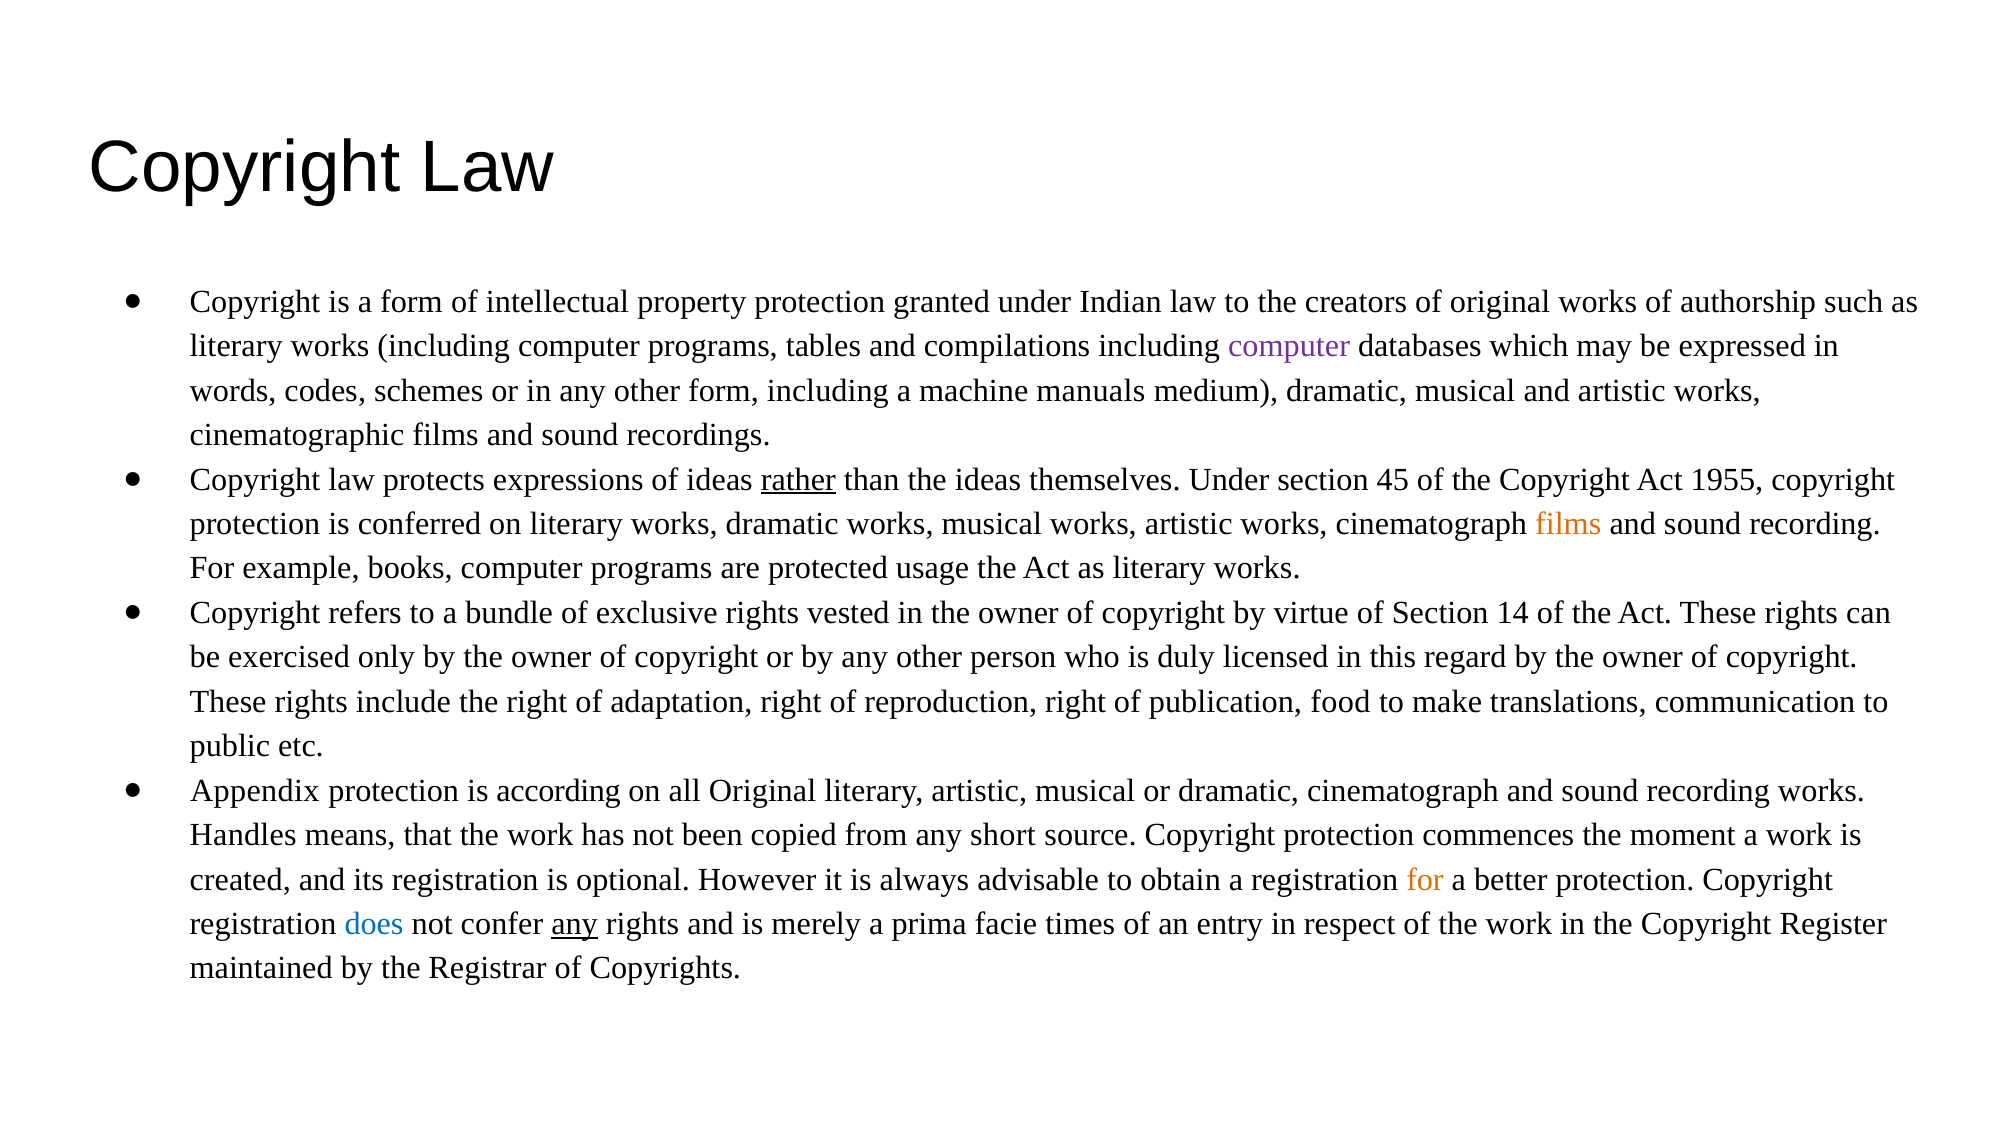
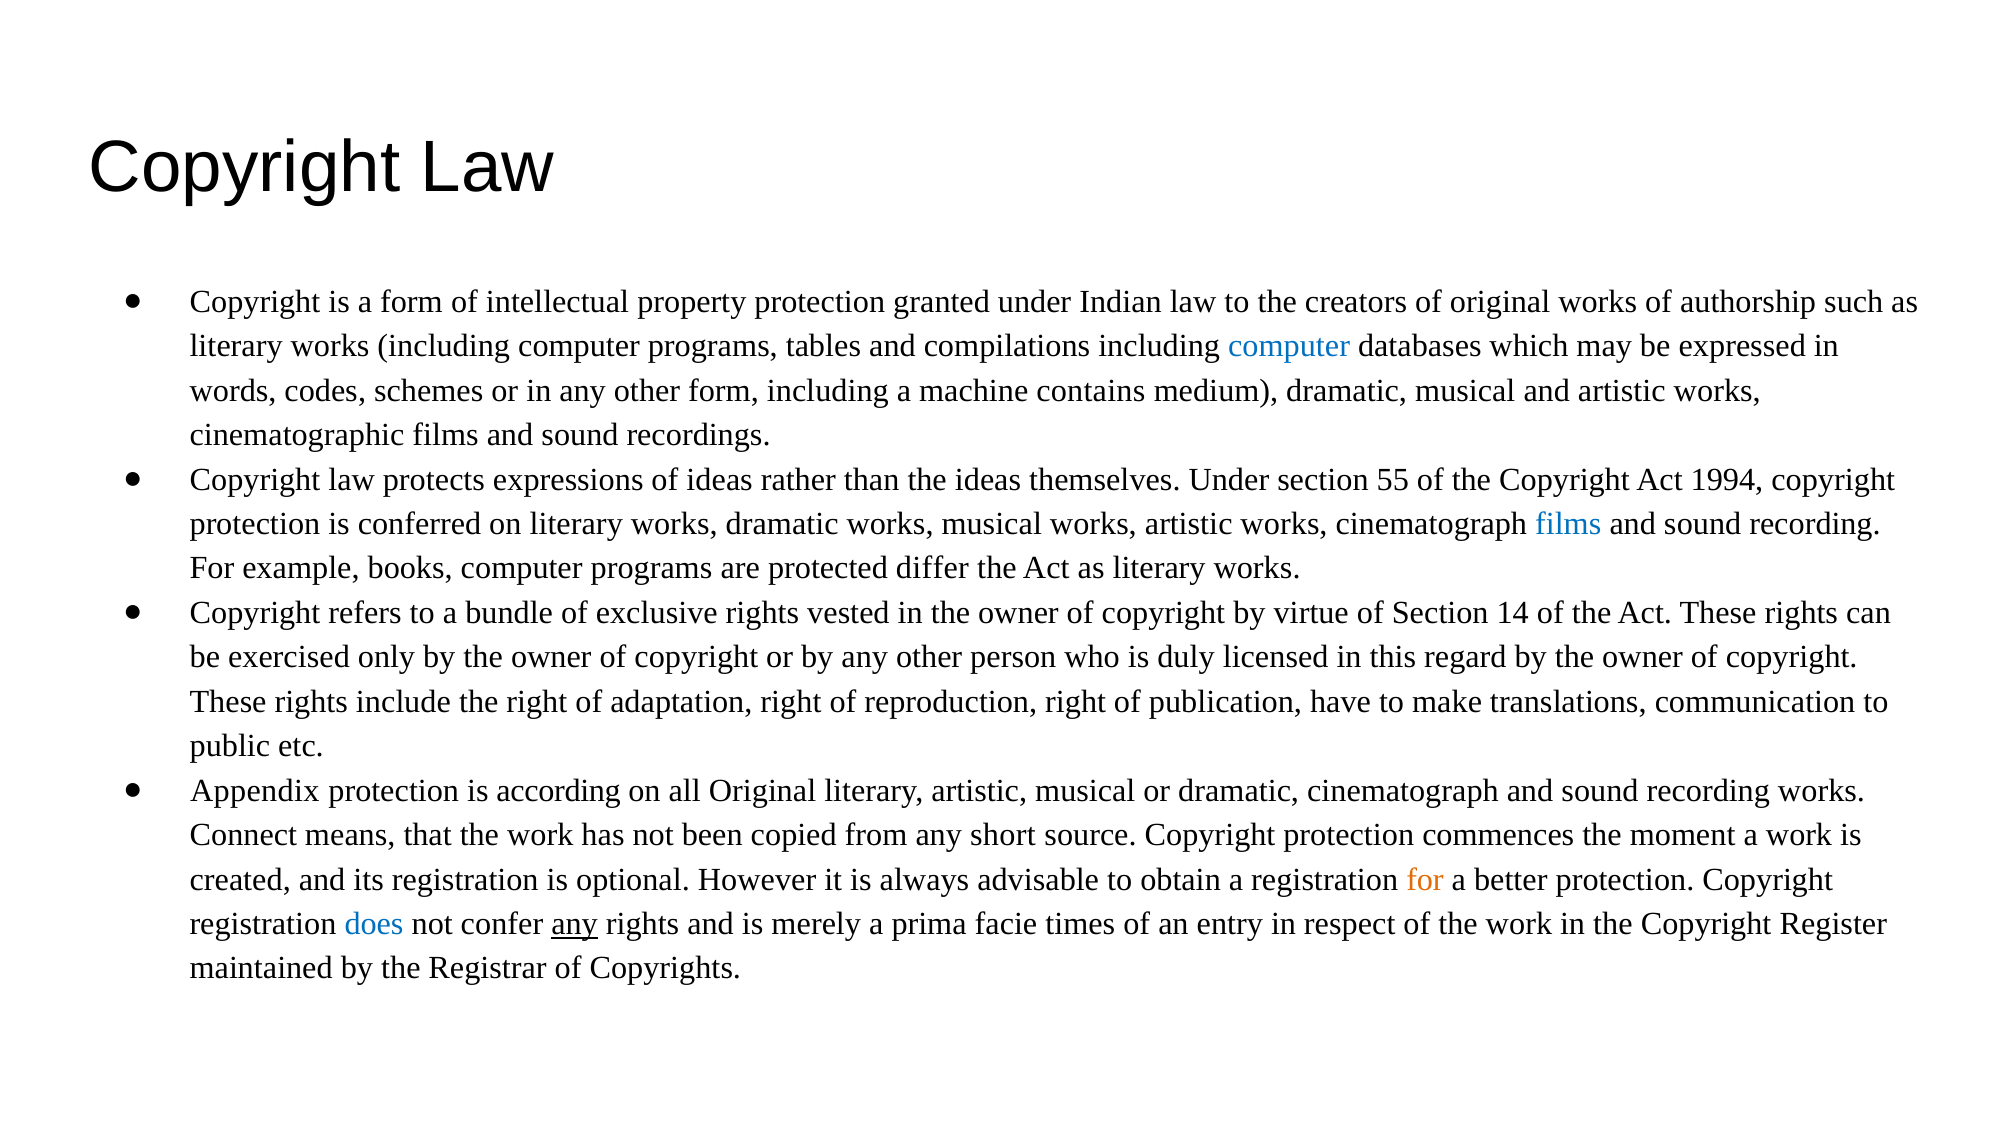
computer colour: purple -> blue (1289, 346)
manuals: manuals -> contains (1091, 391)
rather underline: present -> none (798, 479)
45: 45 -> 55 (1393, 479)
1955: 1955 -> 1994 (1727, 479)
films colour: orange -> blue (1568, 524)
usage: usage -> differ (932, 568)
food: food -> have (1341, 702)
Handles: Handles -> Connect (243, 835)
